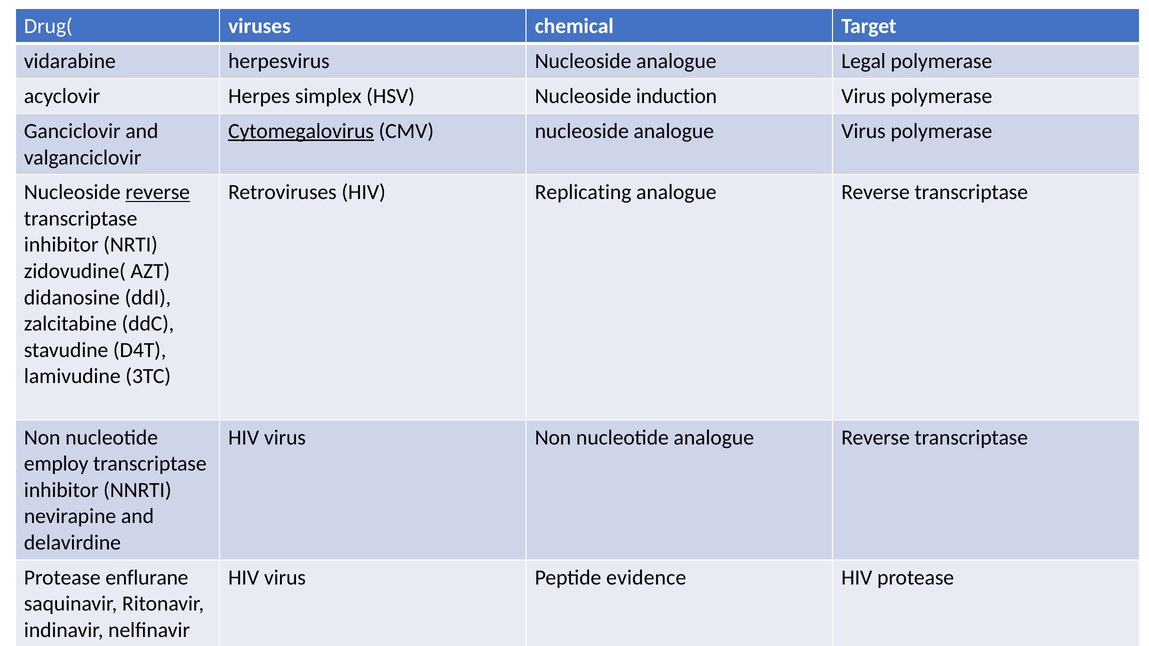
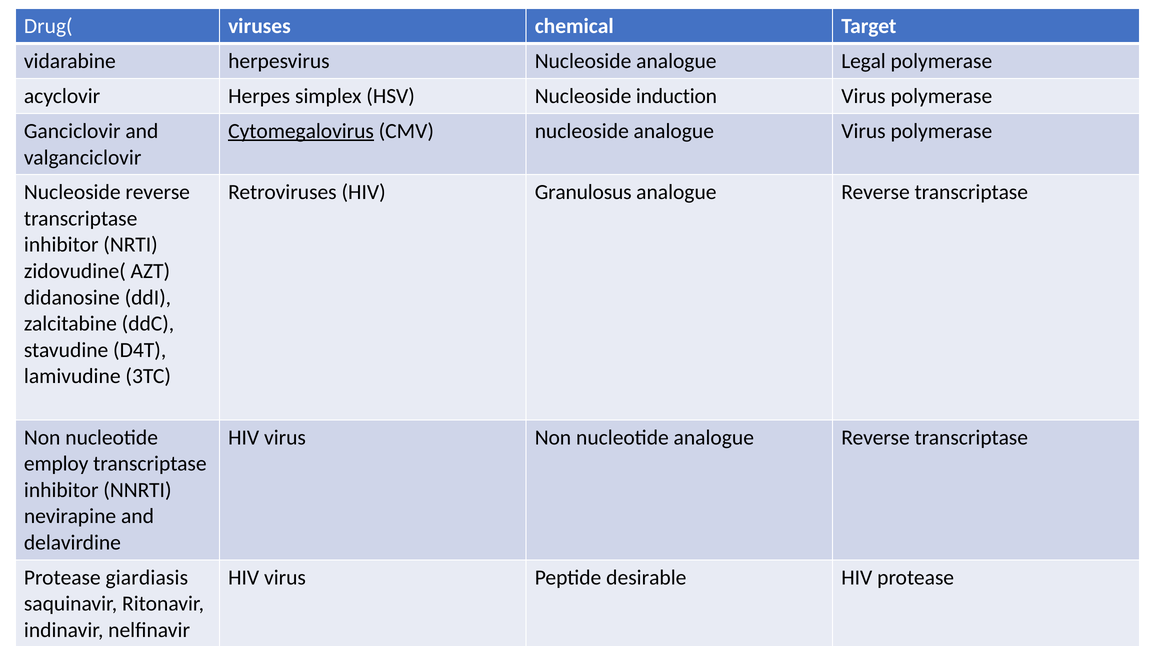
reverse underline: present -> none (158, 192)
Replicating: Replicating -> Granulosus (583, 192)
enflurane: enflurane -> giardiasis (147, 578)
evidence: evidence -> desirable (646, 578)
